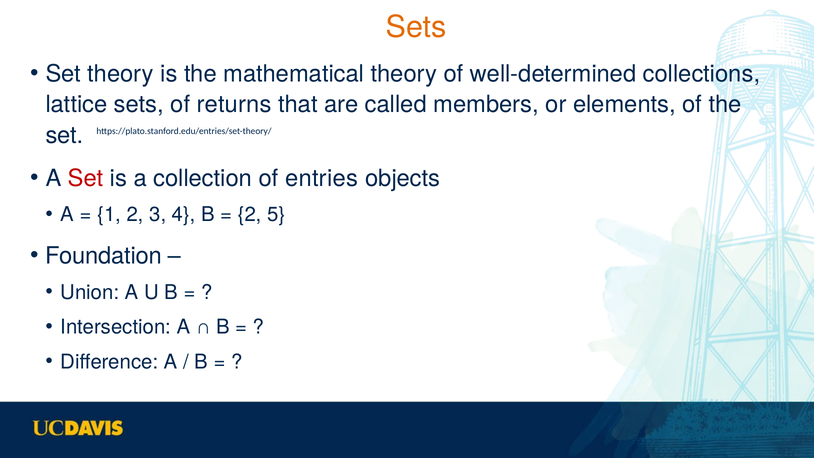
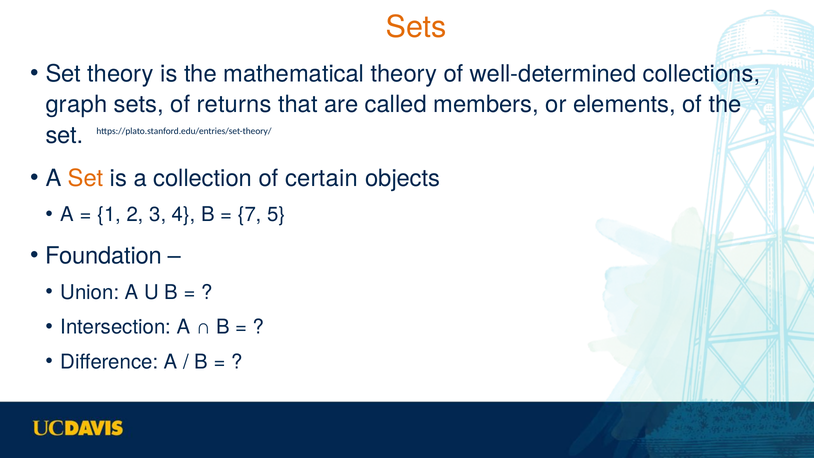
lattice: lattice -> graph (76, 104)
Set colour: red -> orange (86, 178)
entries: entries -> certain (322, 178)
2: 2 -> 7 (250, 215)
